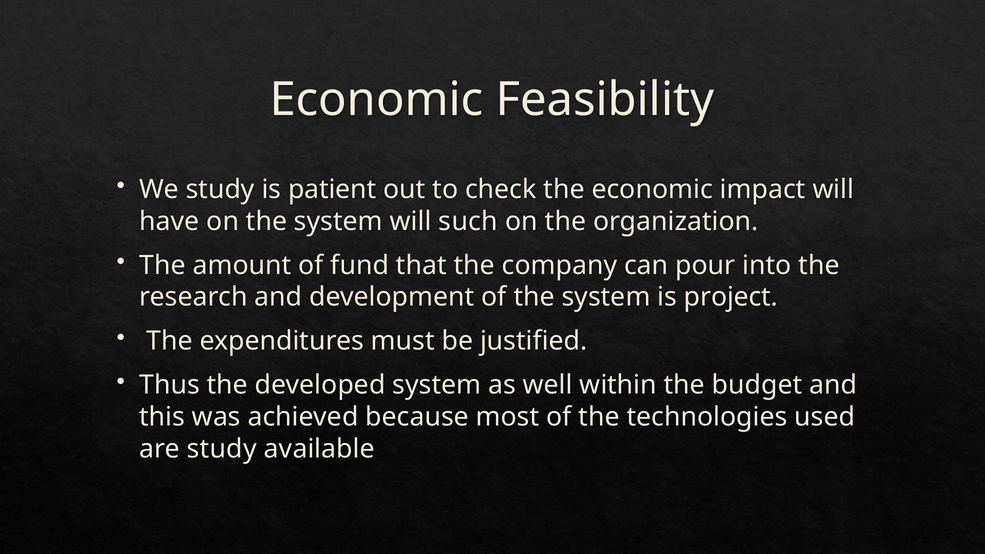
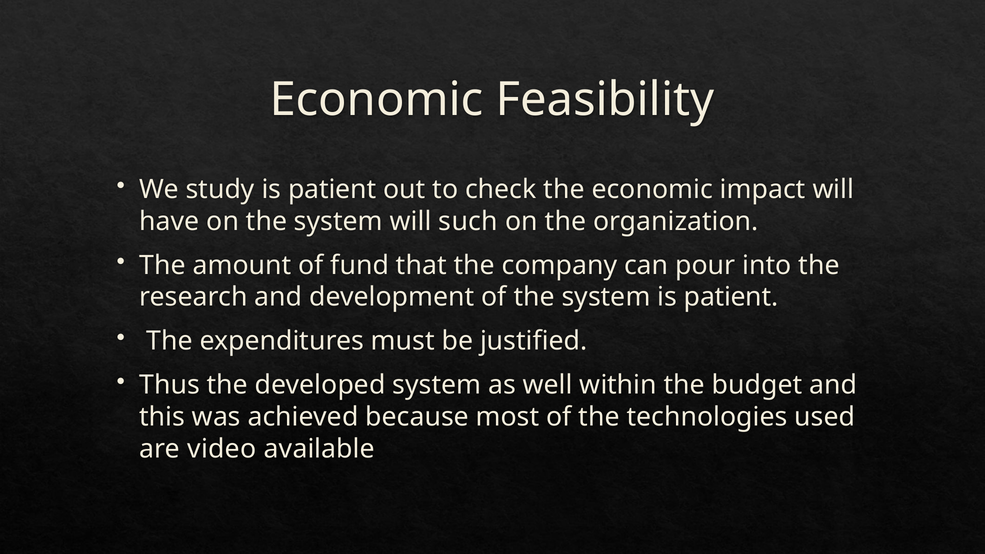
system is project: project -> patient (731, 297)
are study: study -> video (222, 449)
